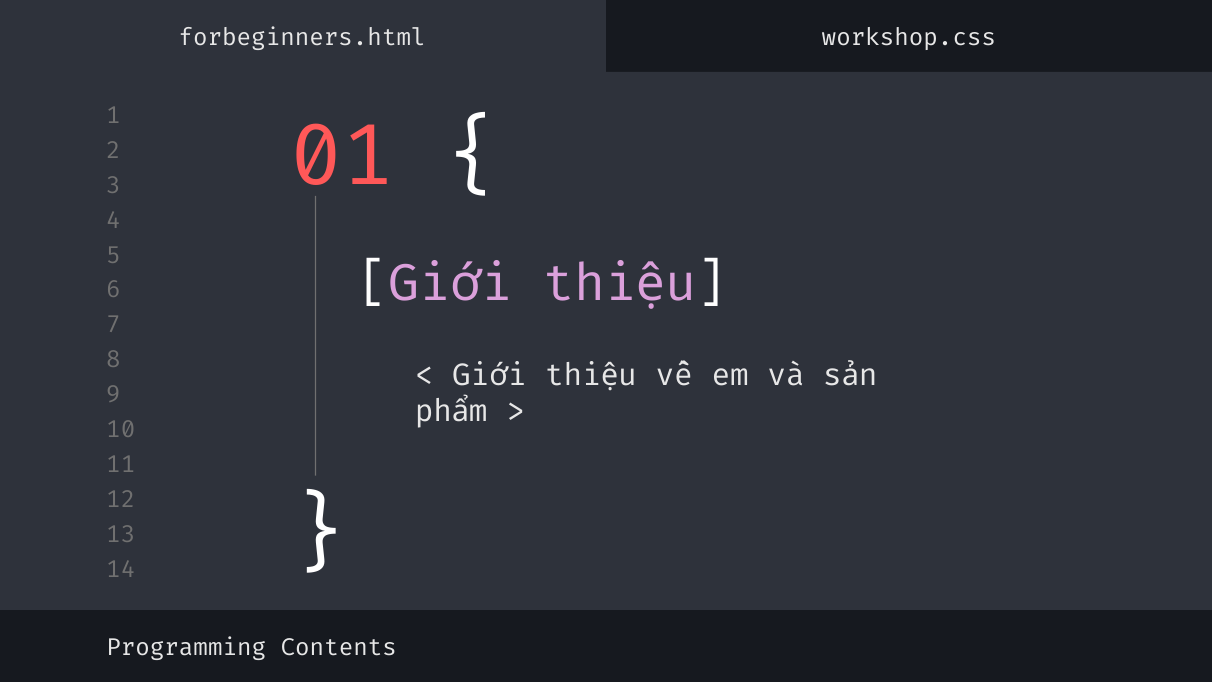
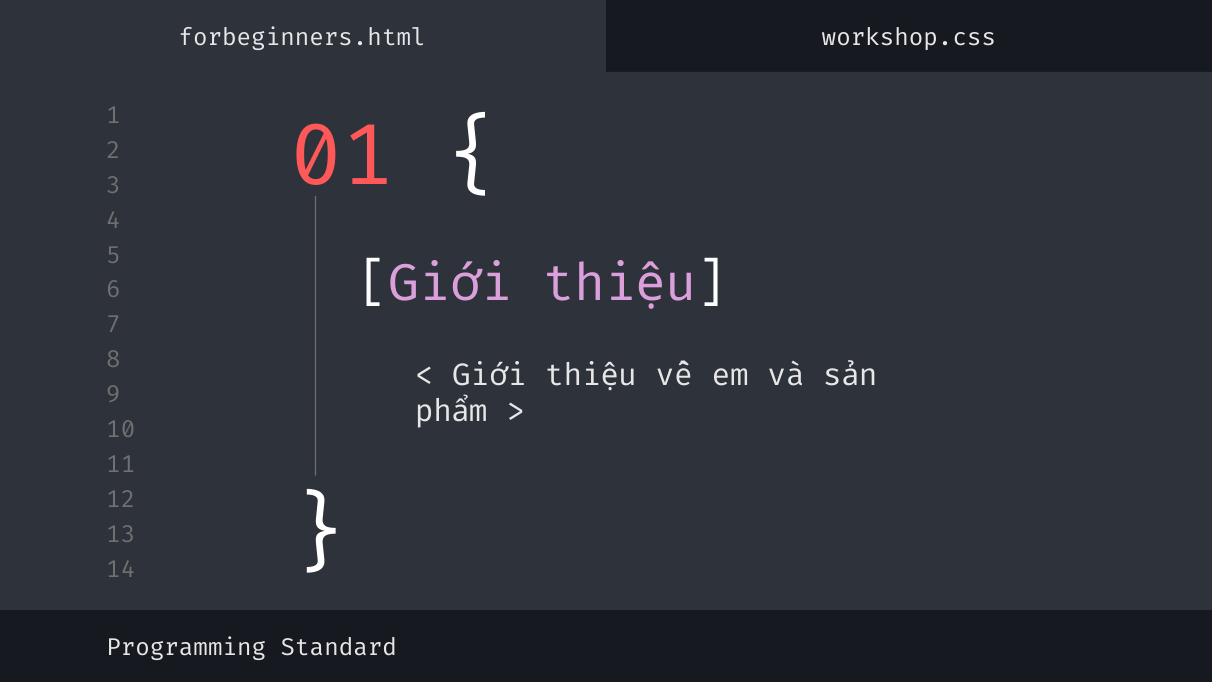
Contents: Contents -> Standard (339, 648)
